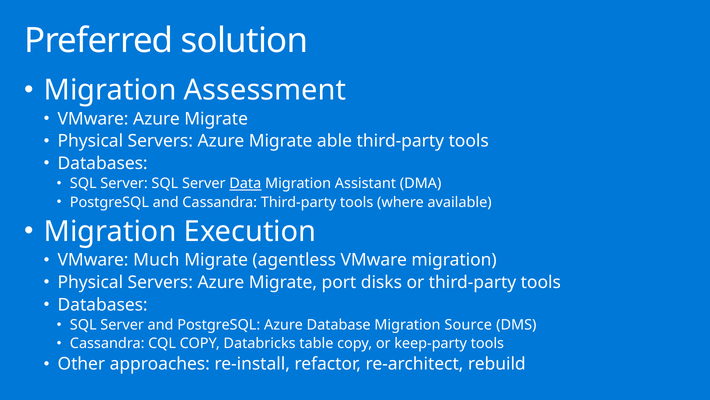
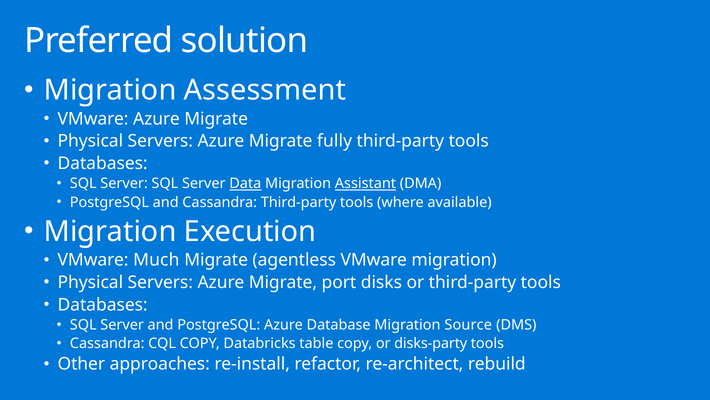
able: able -> fully (334, 141)
Assistant underline: none -> present (365, 183)
keep-party: keep-party -> disks-party (431, 343)
